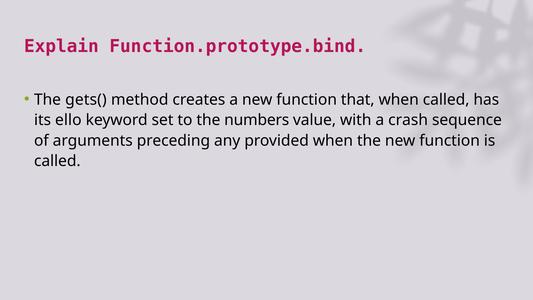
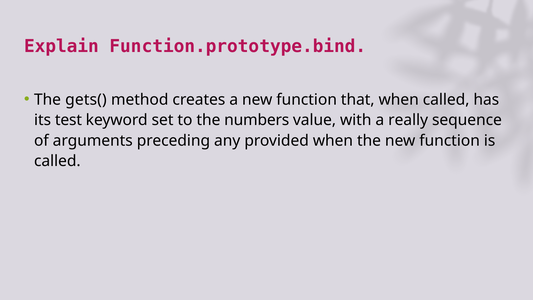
ello: ello -> test (68, 120)
crash: crash -> really (408, 120)
